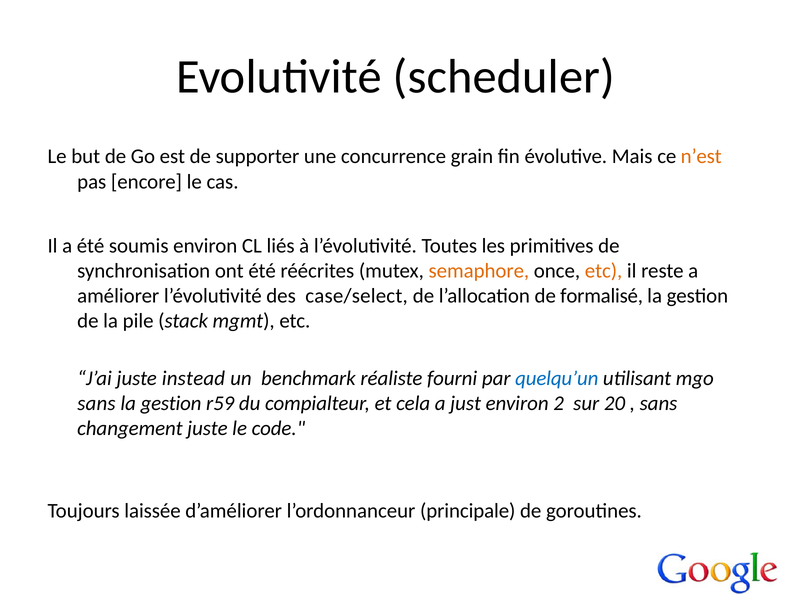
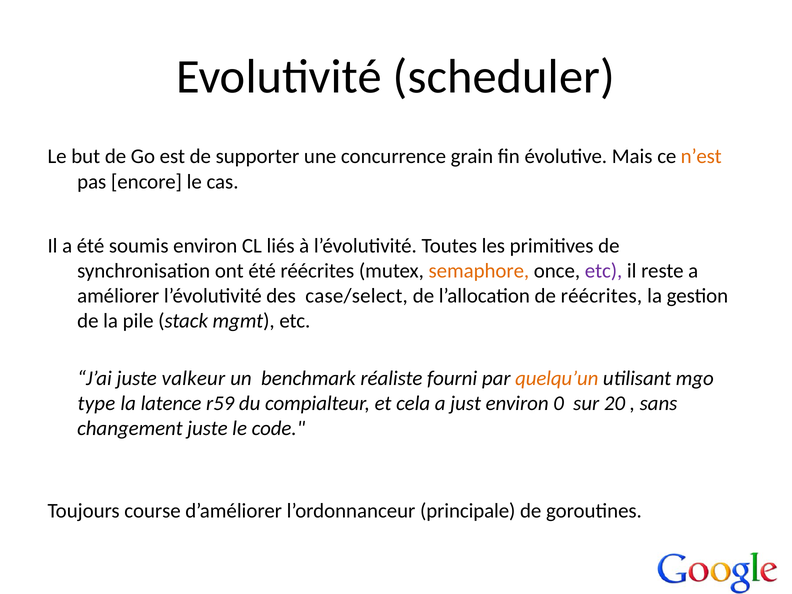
etc colour: orange -> purple (604, 271)
de formalisé: formalisé -> réécrites (601, 296)
instead: instead -> valkeur (193, 378)
quelqu’un colour: blue -> orange (557, 378)
sans: sans -> type (96, 403)
gestion: gestion -> latence (171, 403)
2: 2 -> 0 (559, 403)
laissée: laissée -> course (153, 511)
